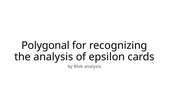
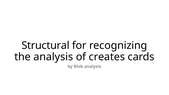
Polygonal: Polygonal -> Structural (46, 45)
epsilon: epsilon -> creates (107, 57)
